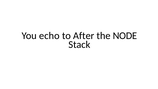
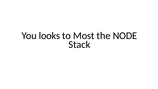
echo: echo -> looks (49, 36)
After: After -> Most (84, 36)
